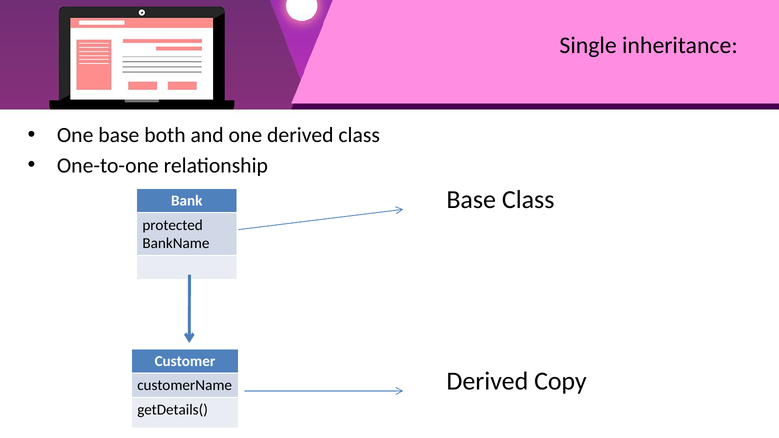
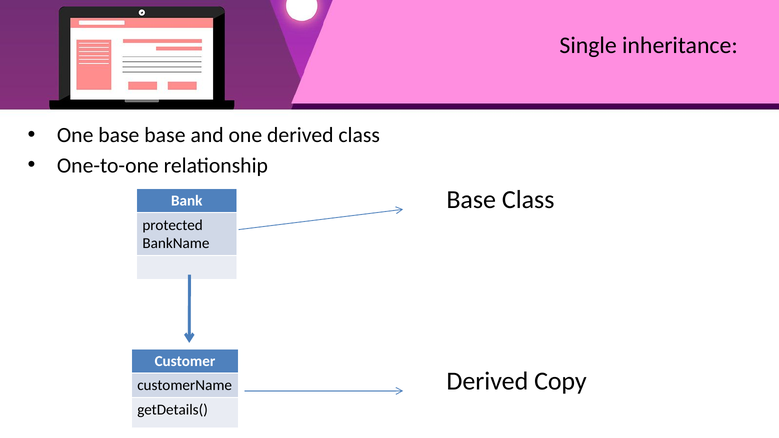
base both: both -> base (165, 135)
